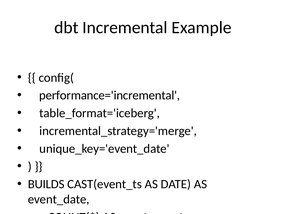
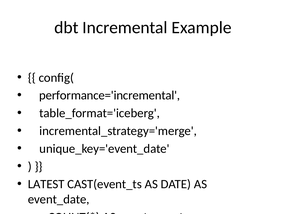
BUILDS: BUILDS -> LATEST (46, 185)
